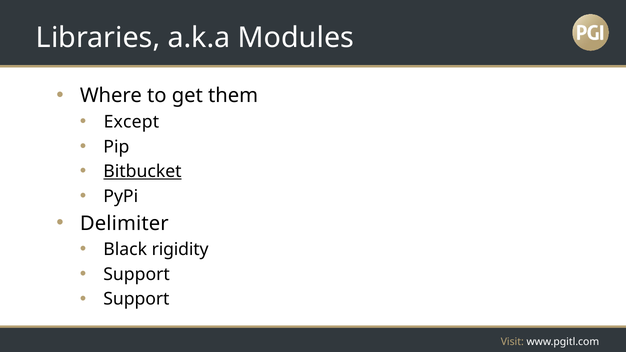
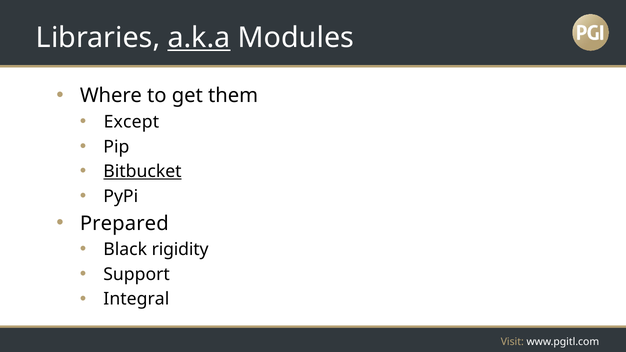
a.k.a underline: none -> present (199, 38)
Delimiter: Delimiter -> Prepared (124, 223)
Support: Support -> Integral (136, 299)
